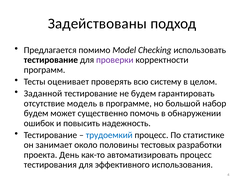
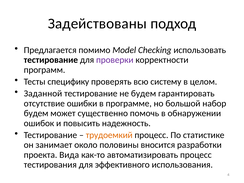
оценивает: оценивает -> специфику (68, 82)
модель: модель -> ошибки (82, 103)
трудоемкий colour: blue -> orange (109, 135)
тестовых: тестовых -> вносится (158, 145)
День: День -> Вида (69, 155)
